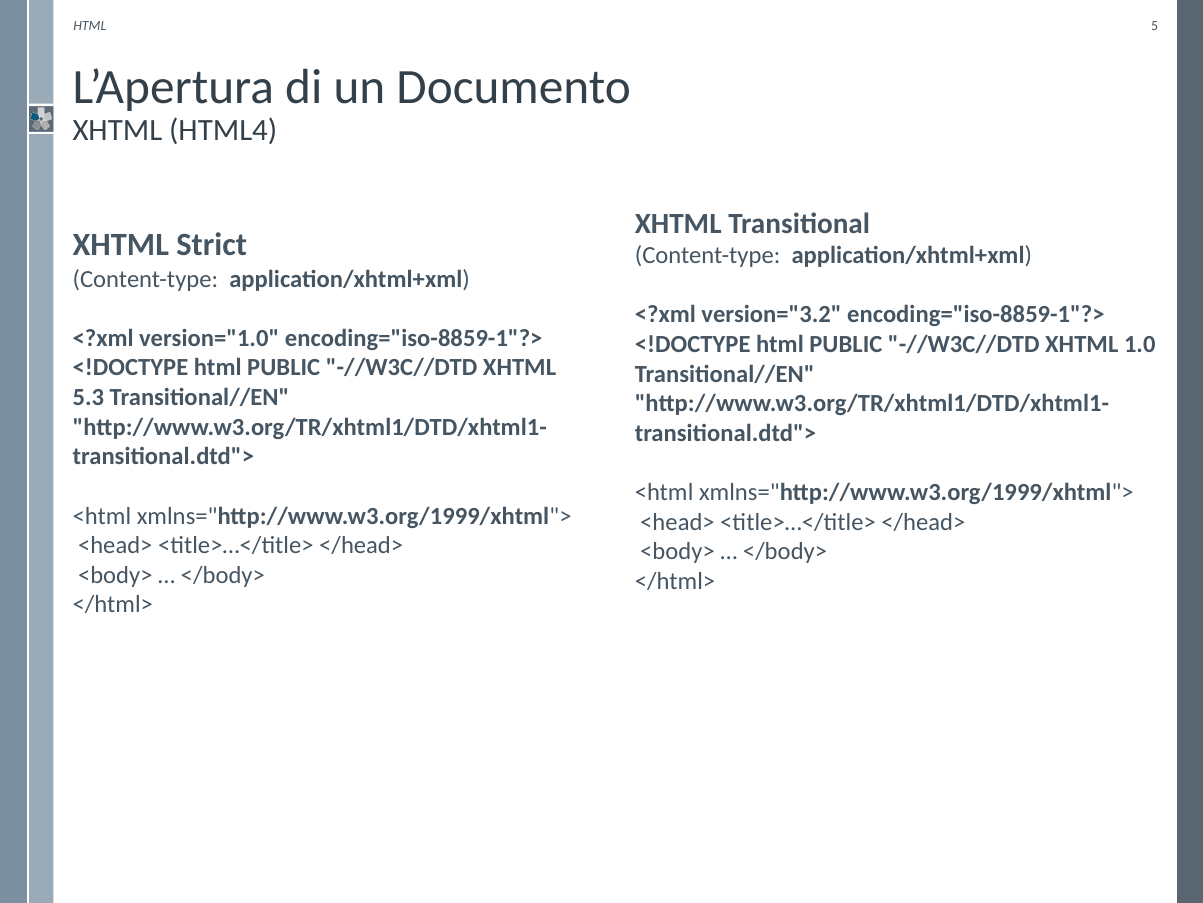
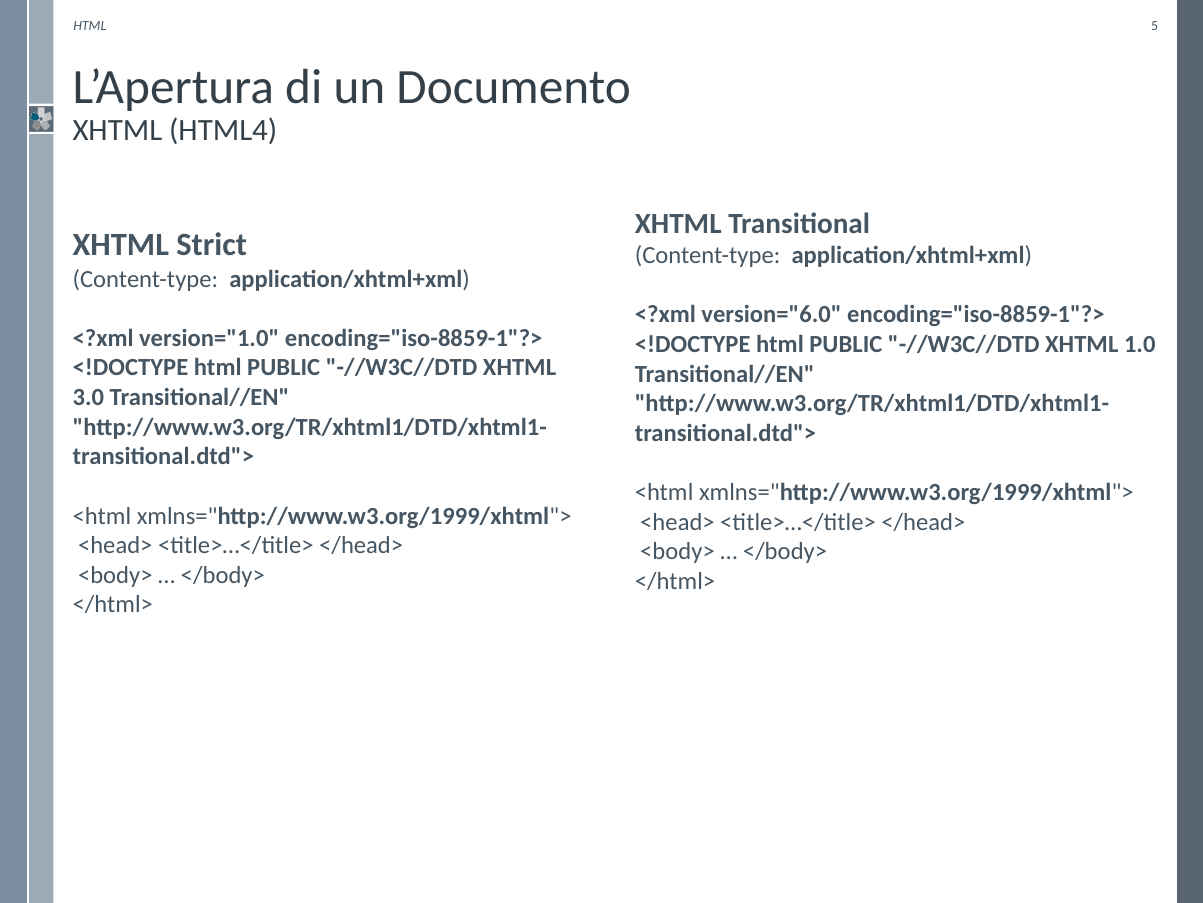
version="3.2: version="3.2 -> version="6.0 (772, 315)
5.3: 5.3 -> 3.0 (88, 397)
